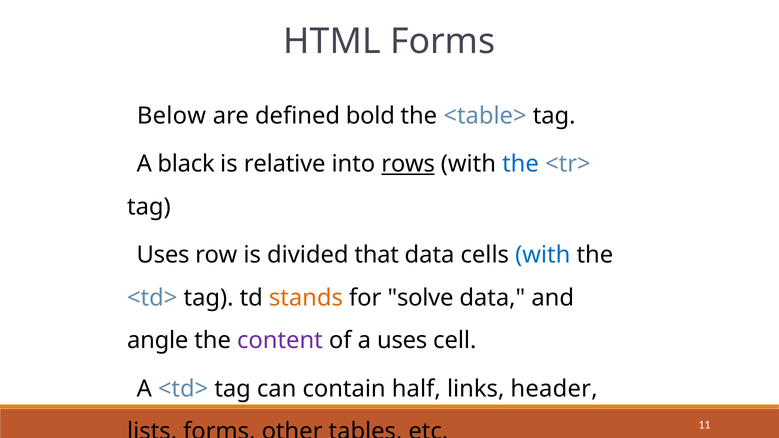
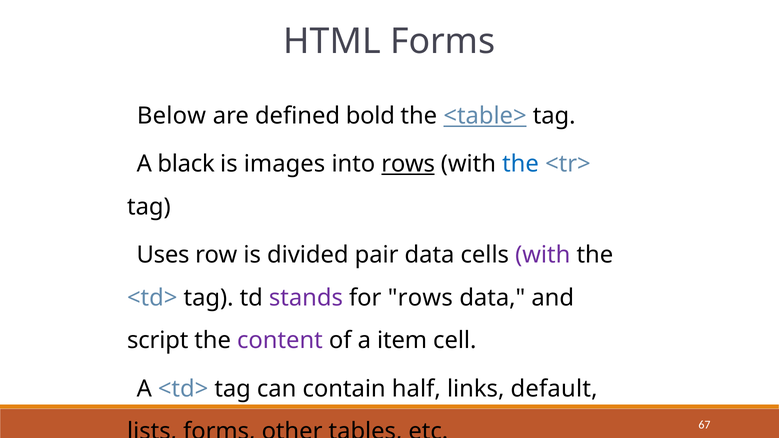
<table> underline: none -> present (485, 116)
relative: relative -> images (285, 164)
that: that -> pair (377, 255)
with colour: blue -> purple (543, 255)
stands colour: orange -> purple (306, 298)
for solve: solve -> rows (420, 298)
angle: angle -> script (158, 341)
a uses: uses -> item (402, 341)
header: header -> default (554, 389)
11: 11 -> 67 (705, 425)
